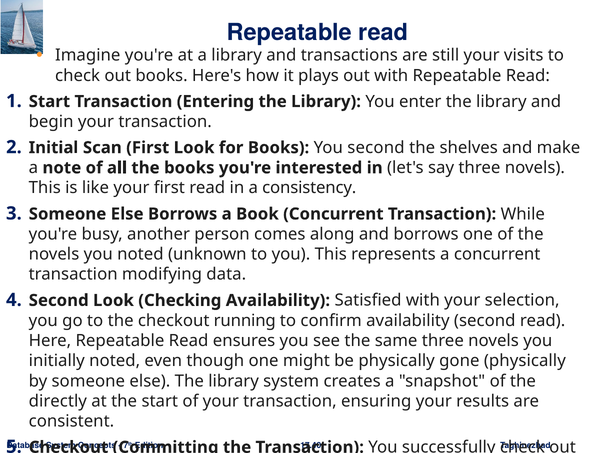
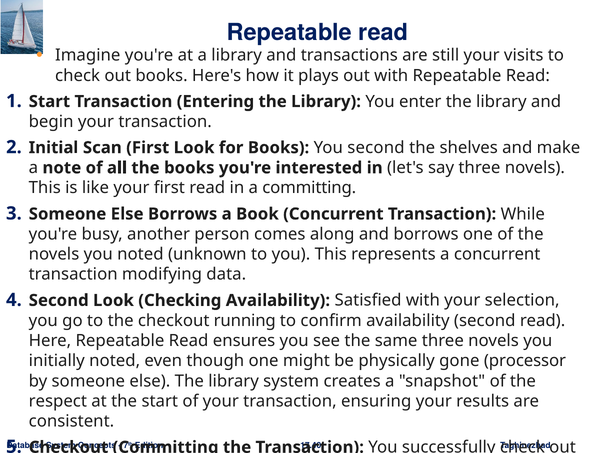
a consistency: consistency -> committing (309, 188)
gone physically: physically -> processor (525, 361)
directly: directly -> respect (58, 401)
